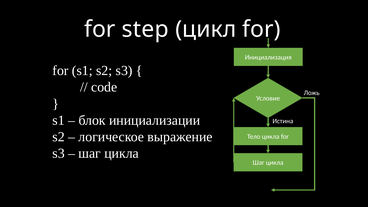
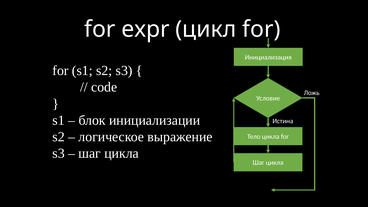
step: step -> expr (145, 29)
